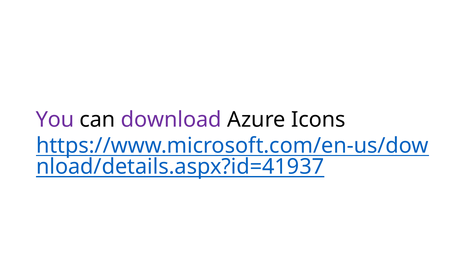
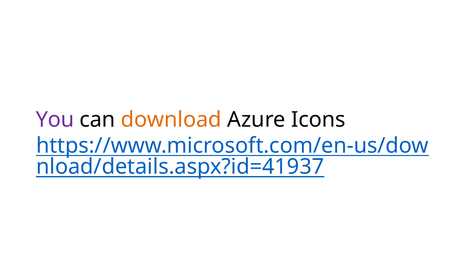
download colour: purple -> orange (171, 120)
